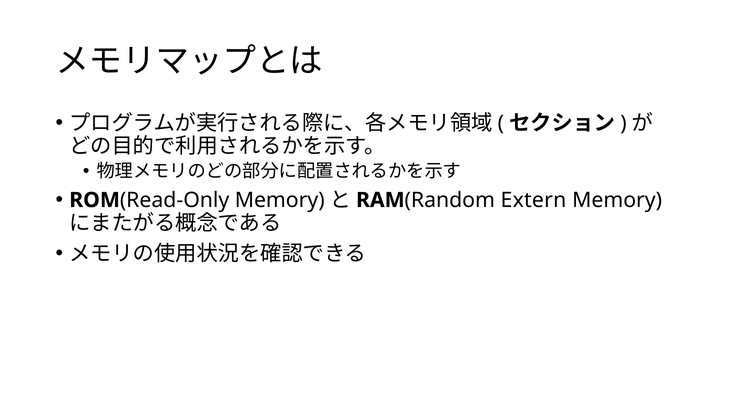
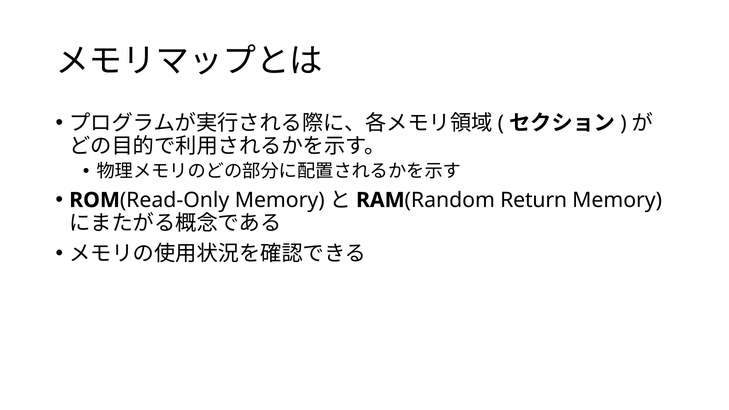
Extern: Extern -> Return (534, 200)
